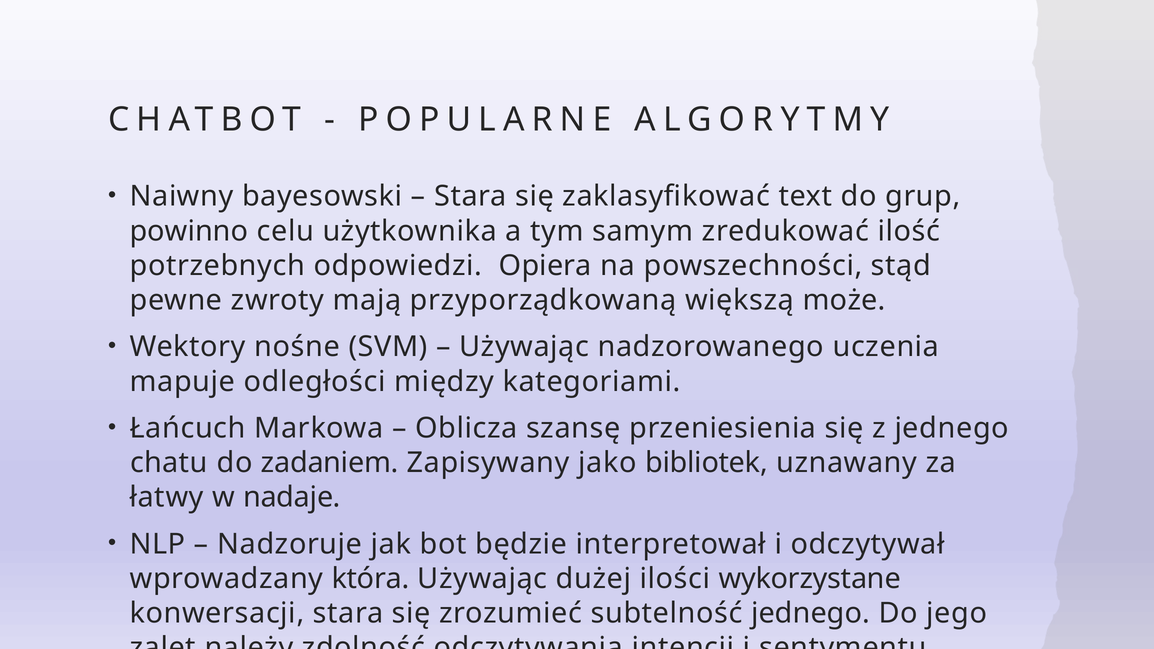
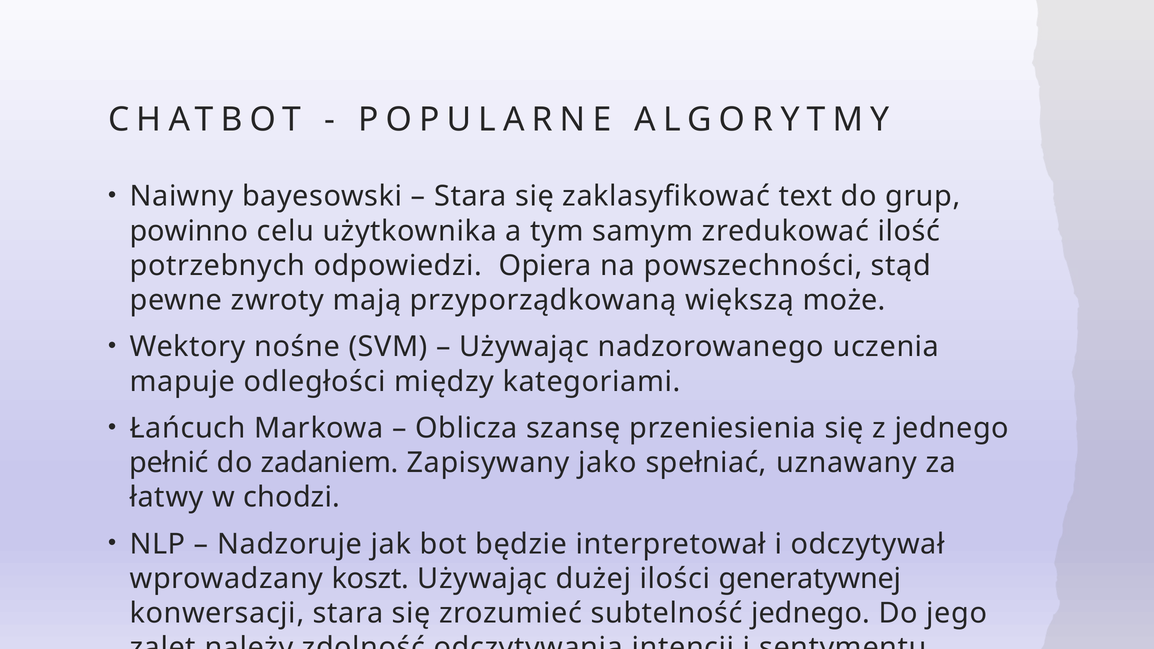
chatu: chatu -> pełnić (169, 463)
bibliotek: bibliotek -> spełniać (706, 463)
nadaje: nadaje -> chodzi (292, 497)
która: która -> koszt (370, 579)
wykorzystane: wykorzystane -> generatywnej (810, 579)
